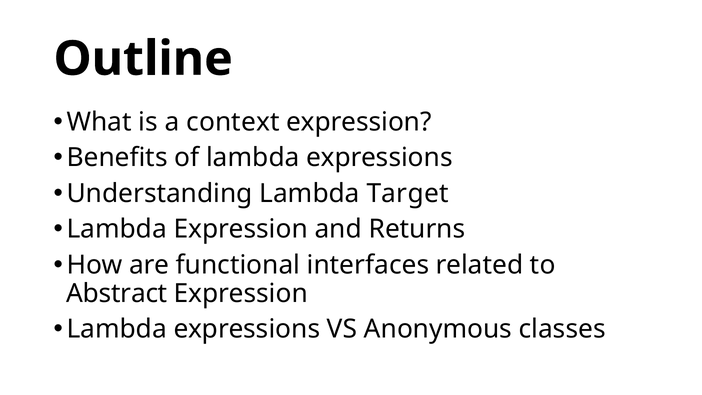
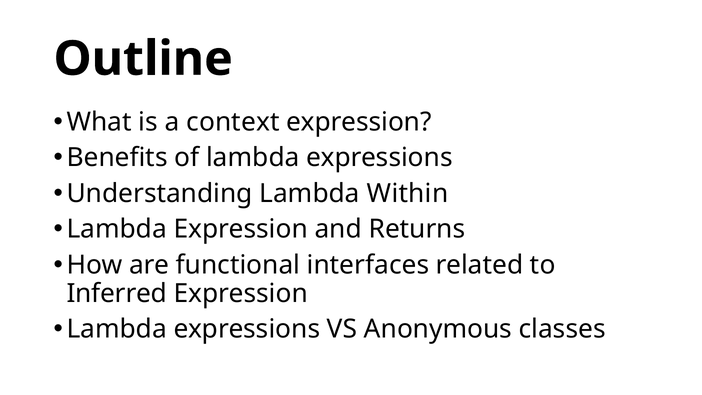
Target: Target -> Within (408, 193)
Abstract: Abstract -> Inferred (117, 293)
